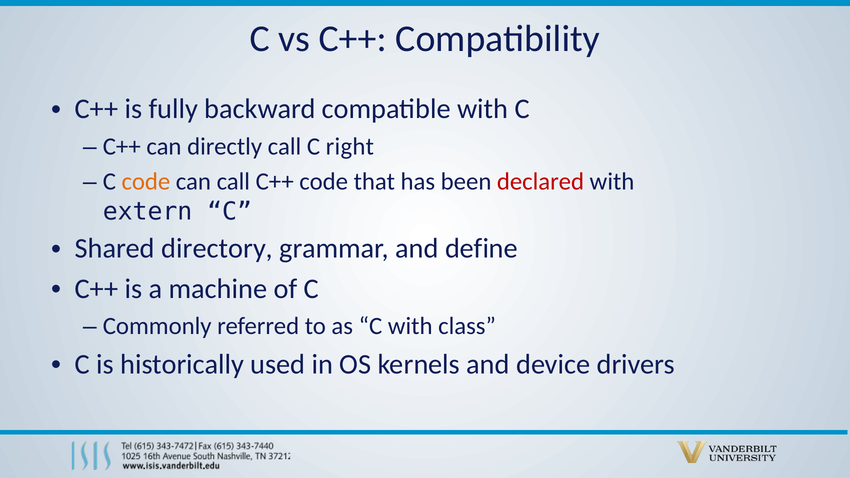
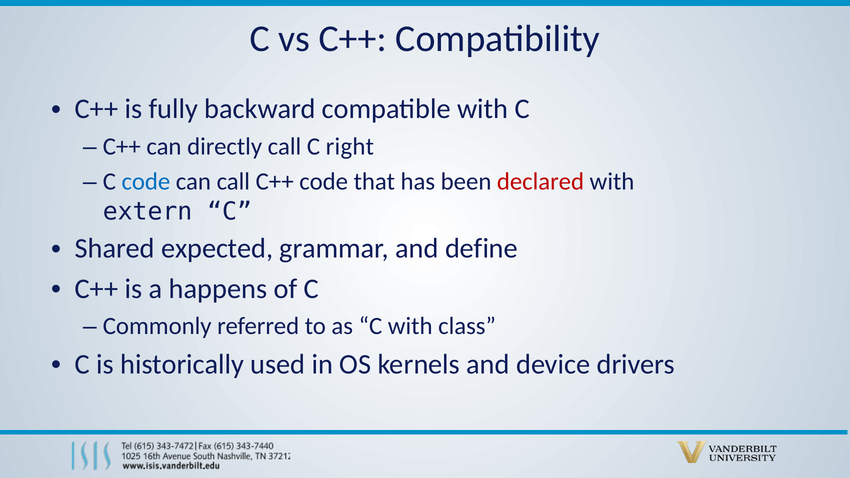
code colour: orange -> blue (146, 182)
directory: directory -> expected (217, 249)
machine: machine -> happens (218, 289)
